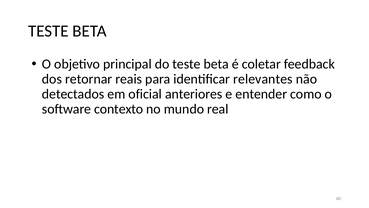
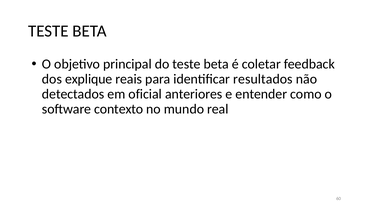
retornar: retornar -> explique (89, 79)
relevantes: relevantes -> resultados (263, 79)
